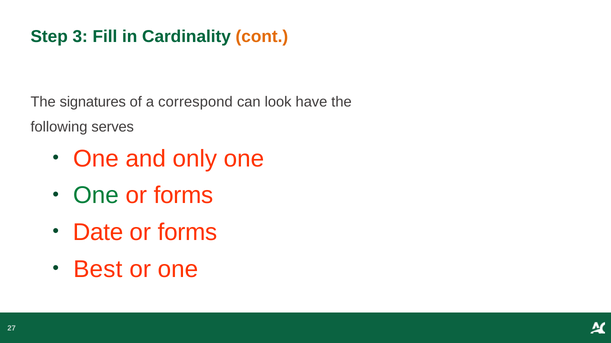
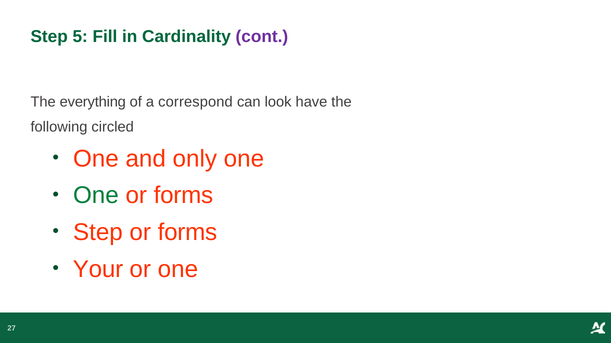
3: 3 -> 5 (80, 36)
cont colour: orange -> purple (262, 36)
signatures: signatures -> everything (93, 102)
serves: serves -> circled (113, 127)
Date: Date -> Step (98, 233)
Best: Best -> Your (98, 270)
